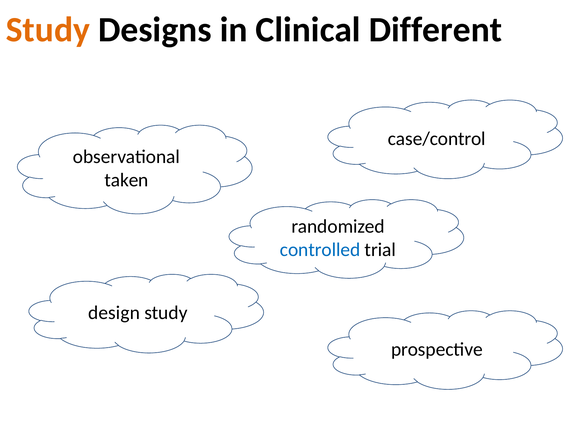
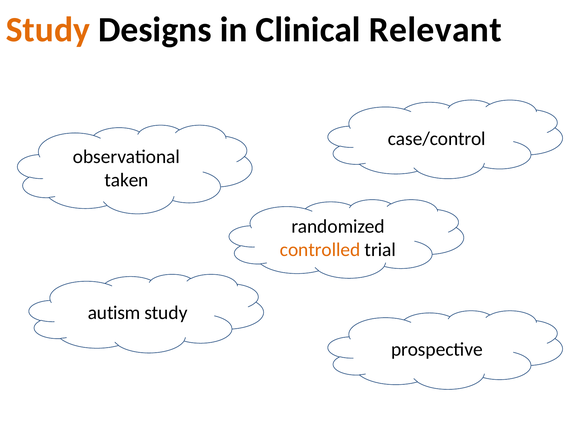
Different: Different -> Relevant (435, 30)
controlled colour: blue -> orange (320, 250)
design: design -> autism (114, 313)
